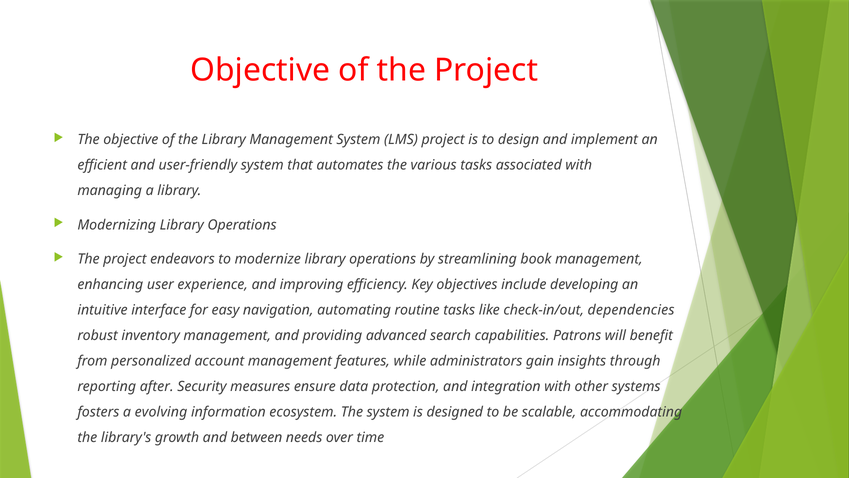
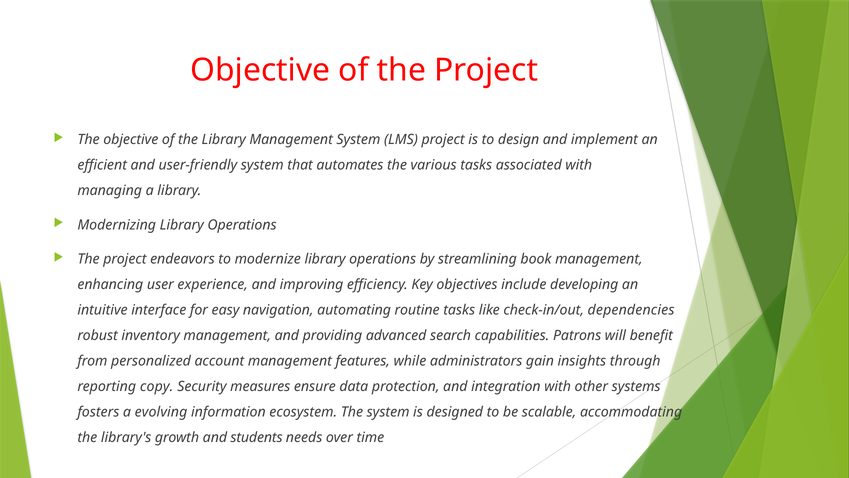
after: after -> copy (157, 386)
between: between -> students (257, 437)
